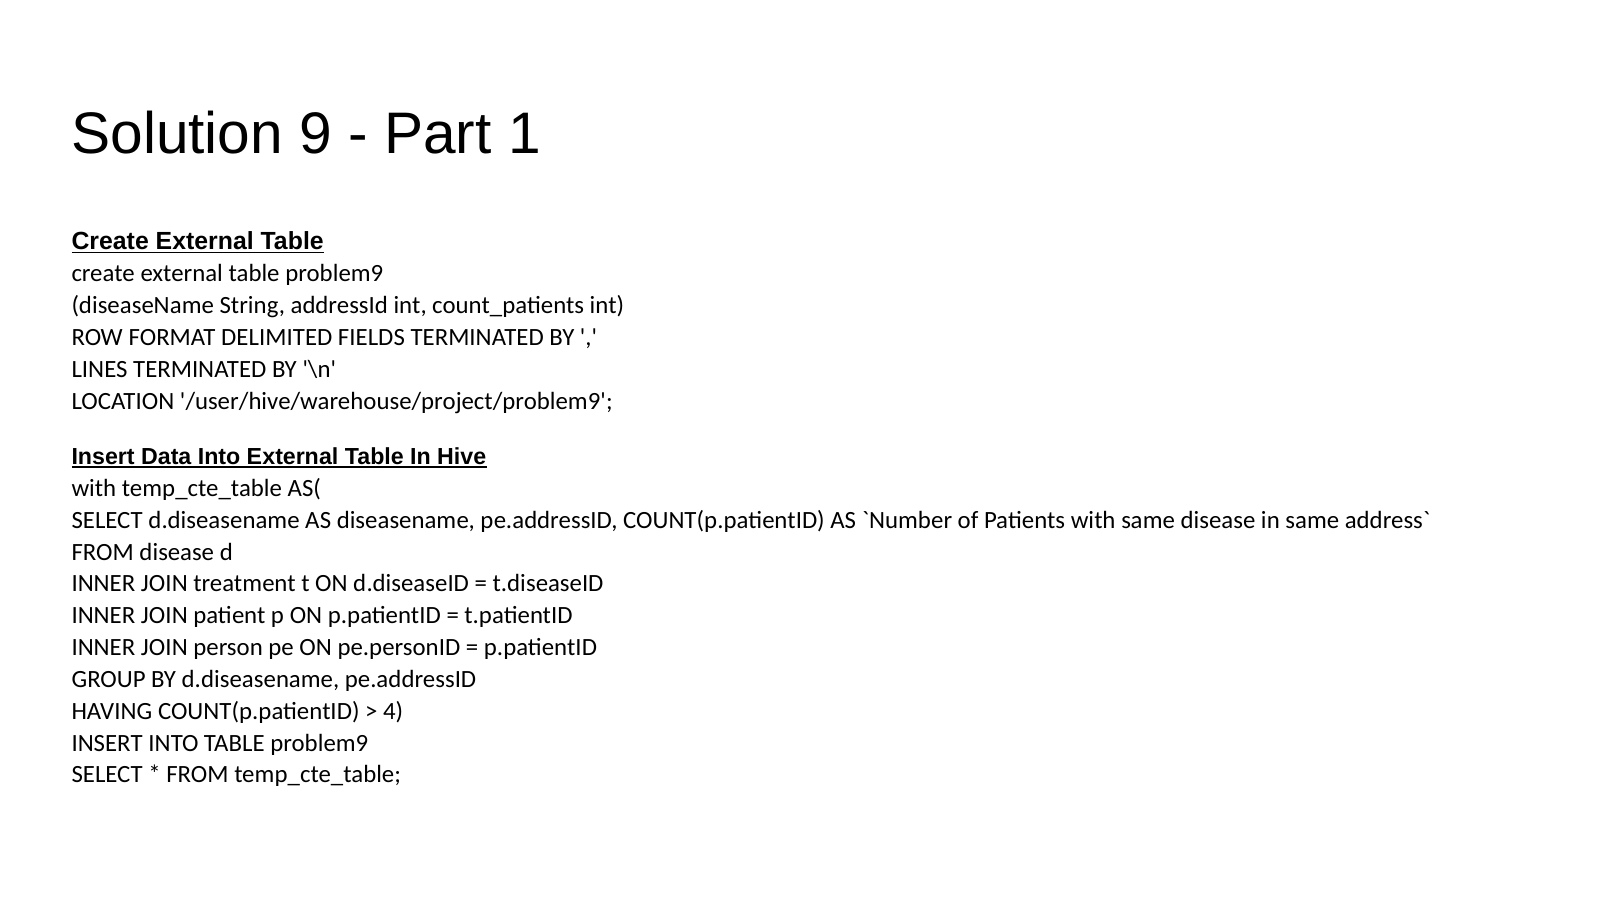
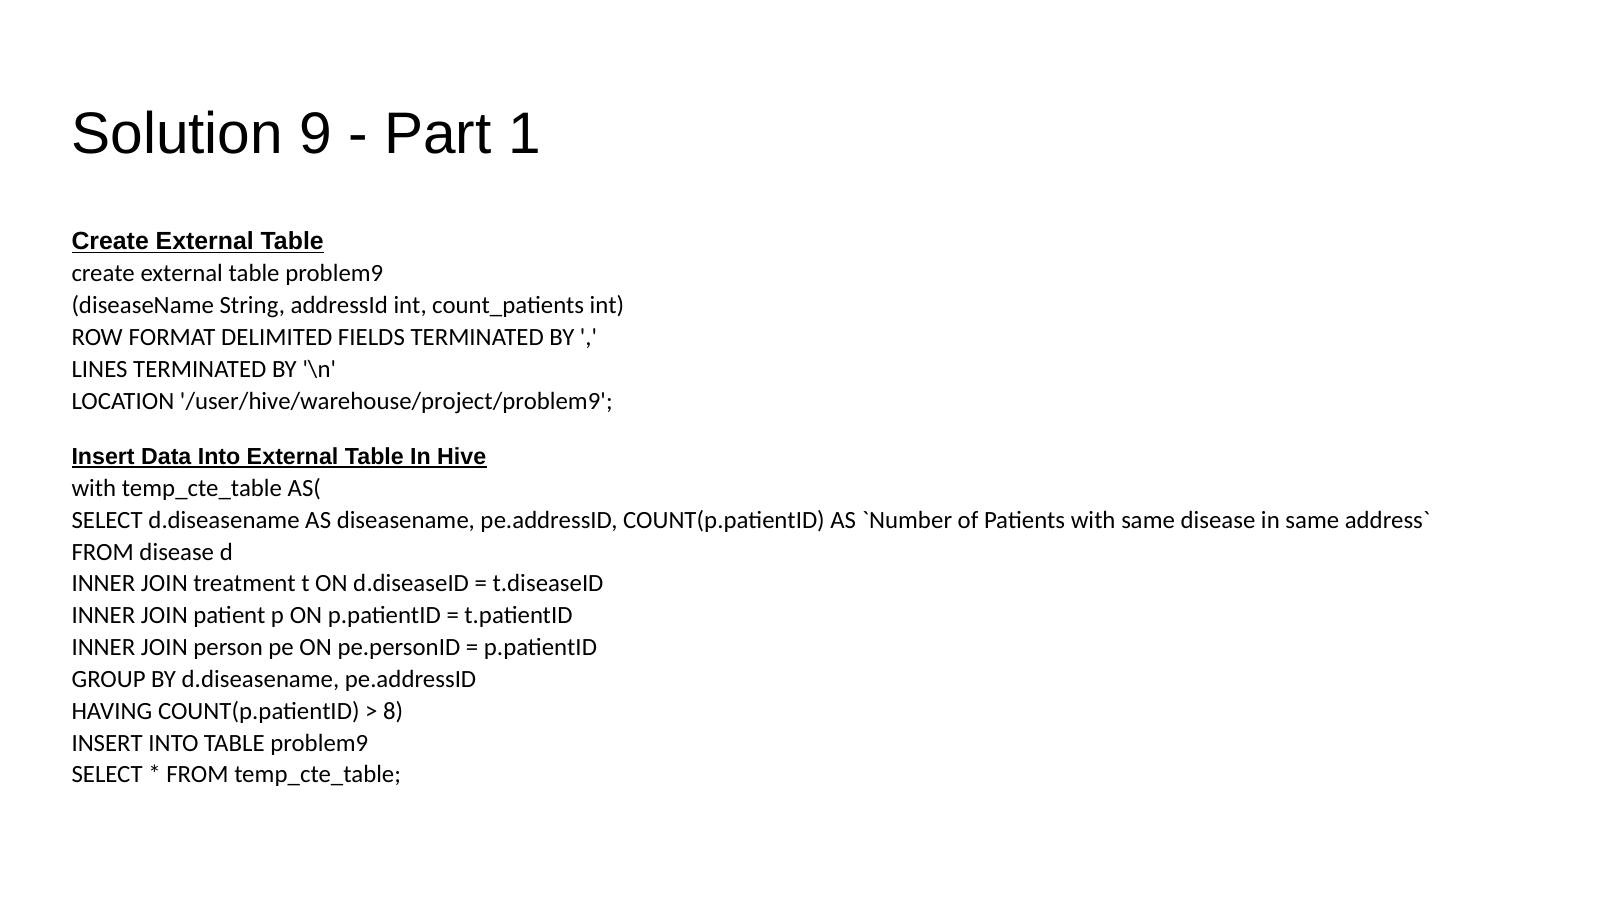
4: 4 -> 8 (393, 711)
